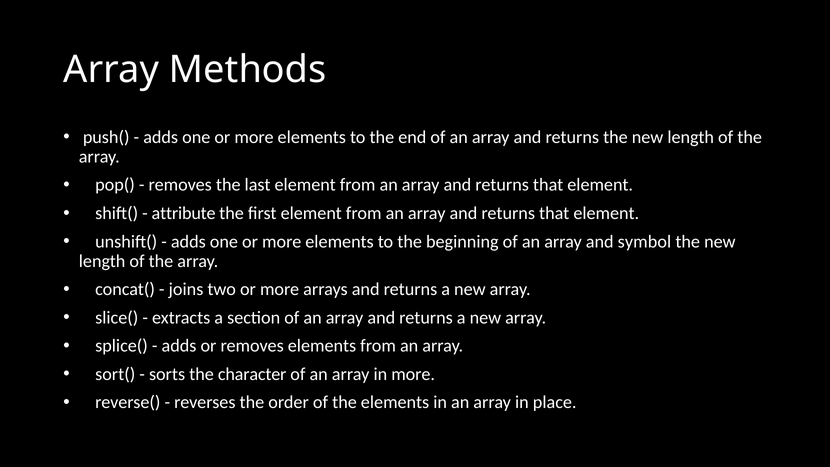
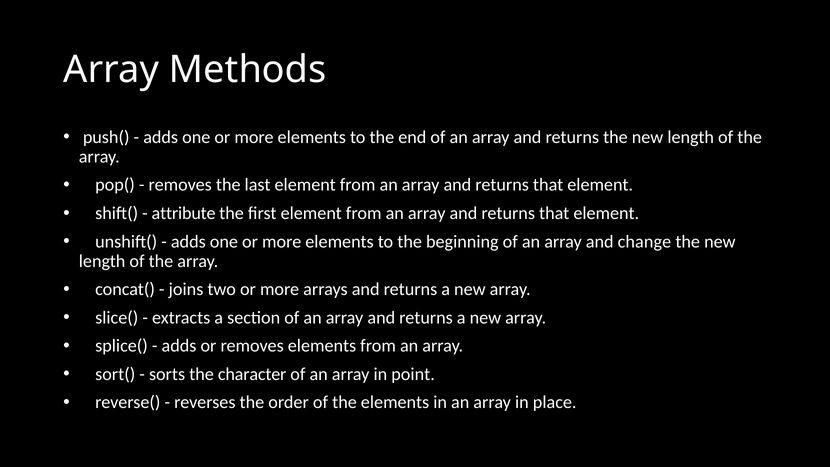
symbol: symbol -> change (644, 241)
in more: more -> point (413, 374)
